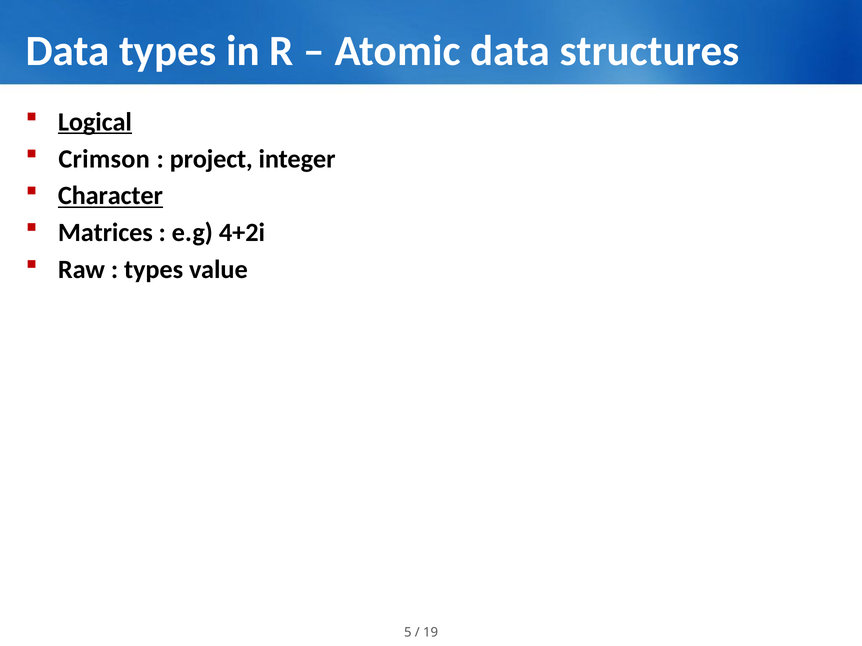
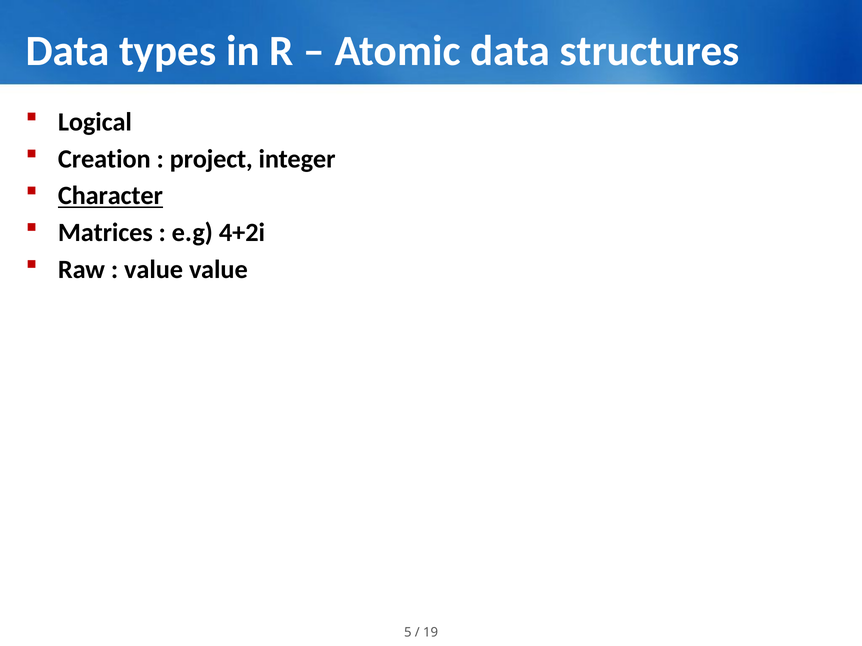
Logical underline: present -> none (95, 122)
Crimson: Crimson -> Creation (104, 159)
types: types -> value (154, 270)
